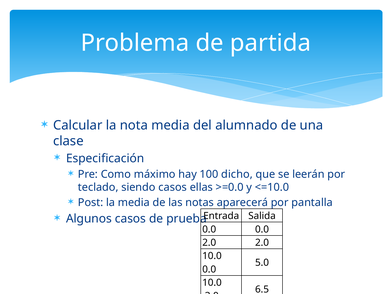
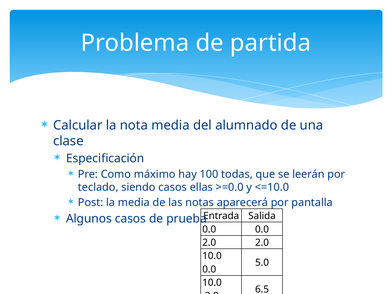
dicho: dicho -> todas (237, 174)
